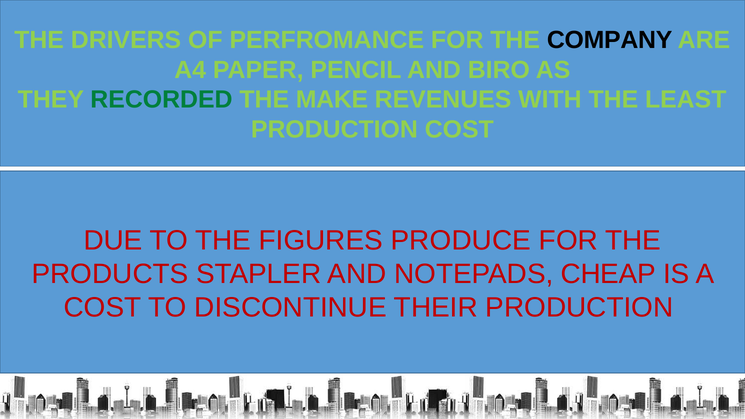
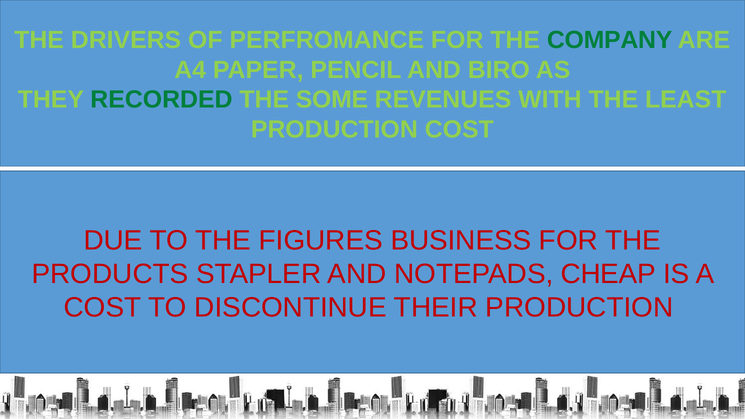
COMPANY colour: black -> green (610, 40)
MAKE: MAKE -> SOME (332, 100)
PRODUCE: PRODUCE -> BUSINESS (461, 240)
